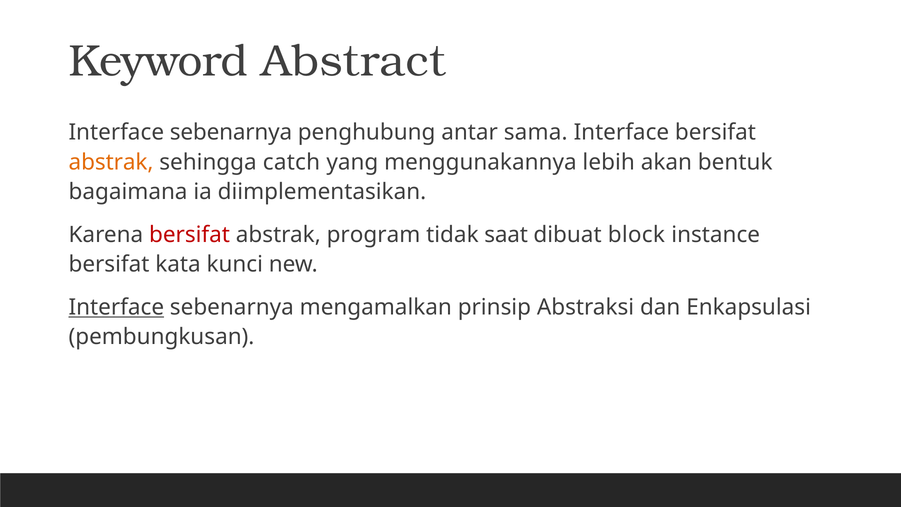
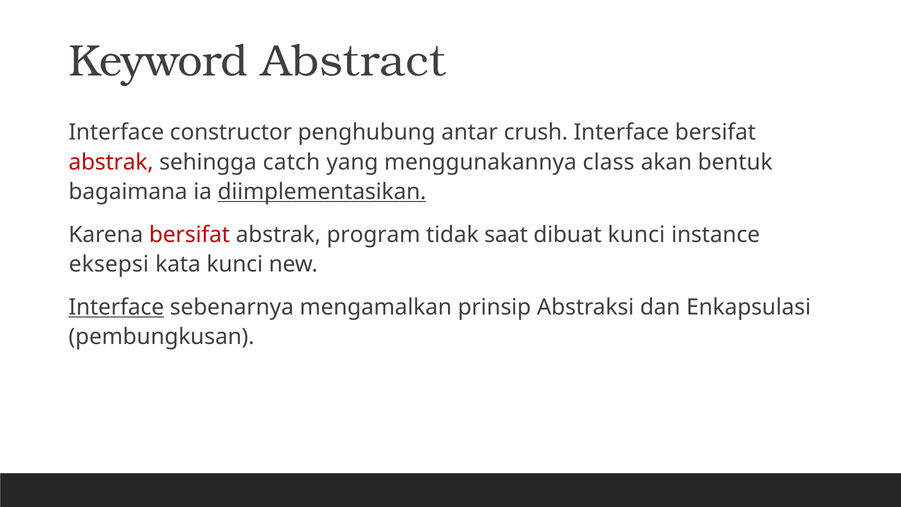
sebenarnya: sebenarnya -> constructor (231, 132)
sama: sama -> crush (536, 132)
abstrak colour: orange -> red (111, 162)
lebih: lebih -> class (609, 162)
diimplementasikan underline: none -> present (322, 192)
dibuat block: block -> kunci (636, 235)
bersifat: bersifat -> eksepsi (109, 264)
